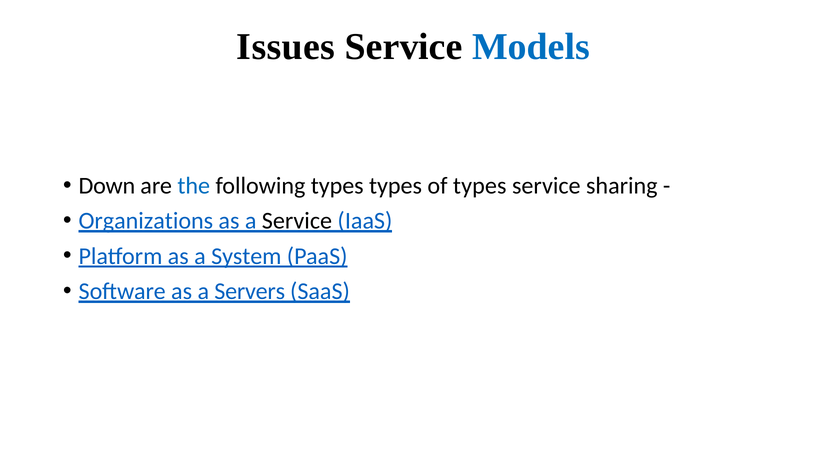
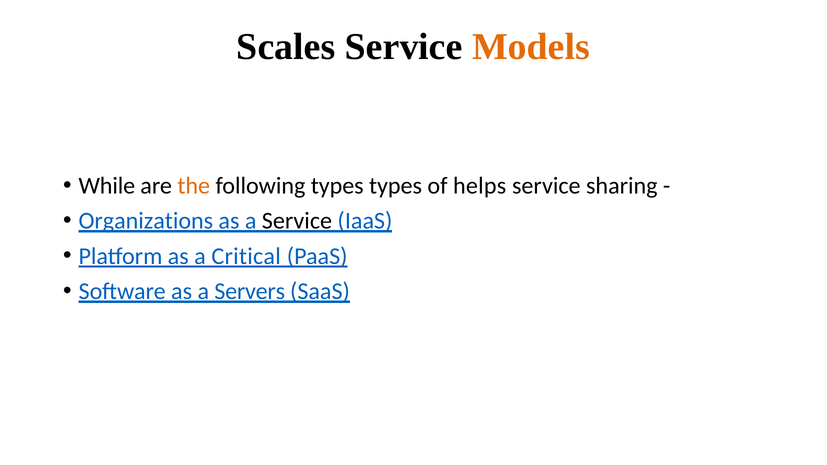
Issues: Issues -> Scales (286, 47)
Models colour: blue -> orange (531, 47)
Down: Down -> While (107, 186)
the colour: blue -> orange (194, 186)
of types: types -> helps (480, 186)
System: System -> Critical (246, 256)
